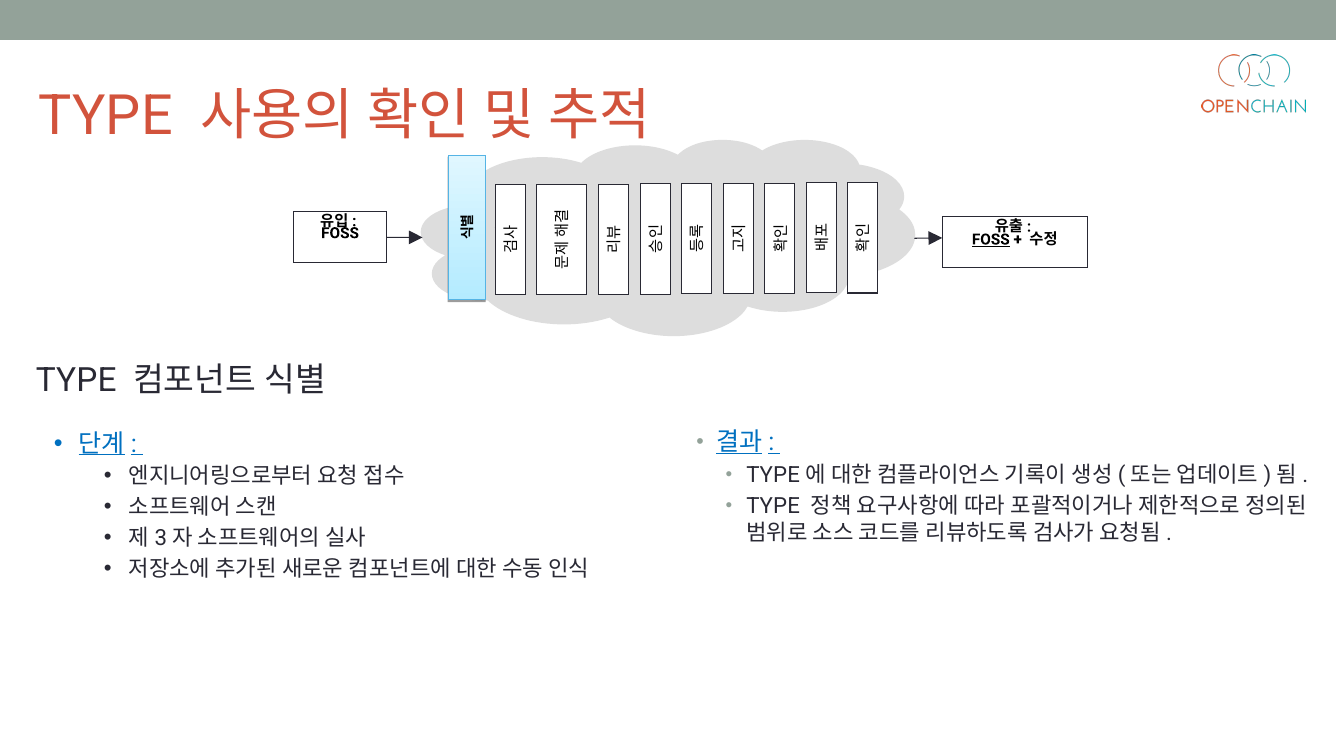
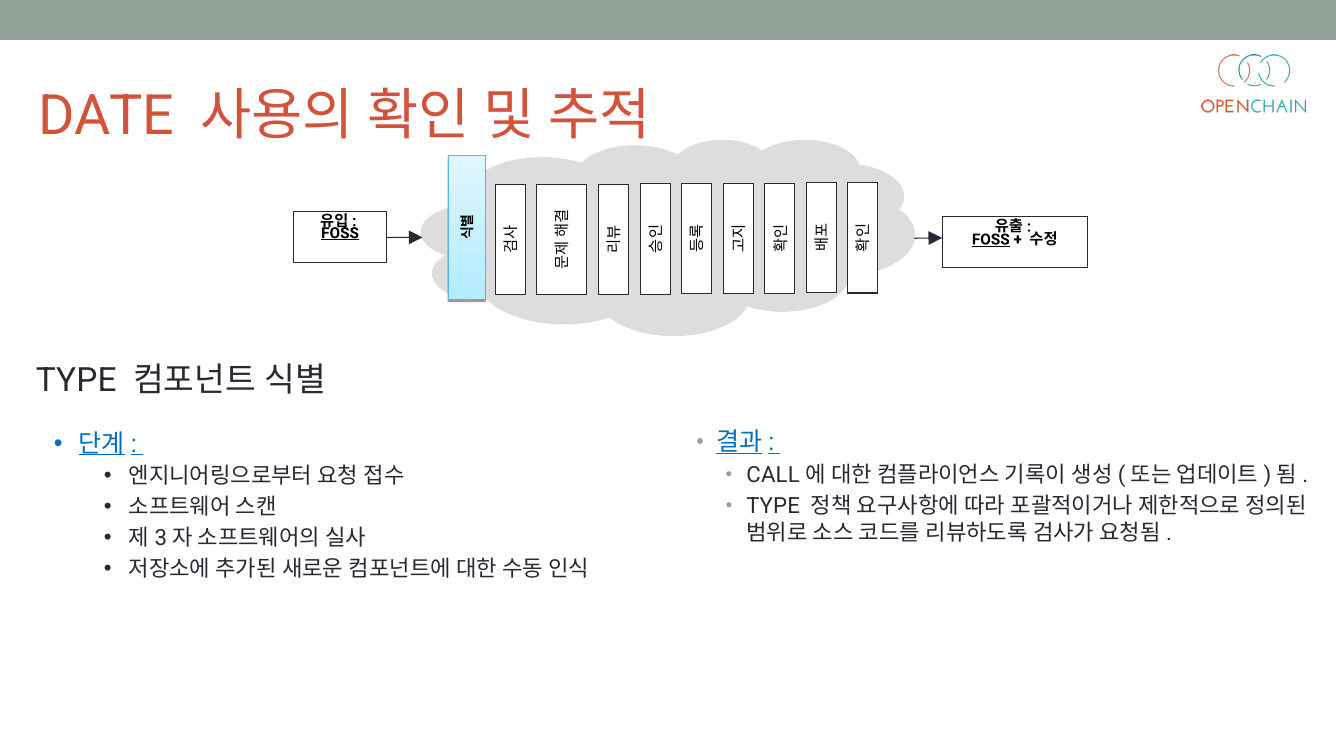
TYPE: TYPE -> DATE (106, 116)
FOSS underline: none -> present (340, 233)
TYPE: TYPE -> CALL (773, 475)
